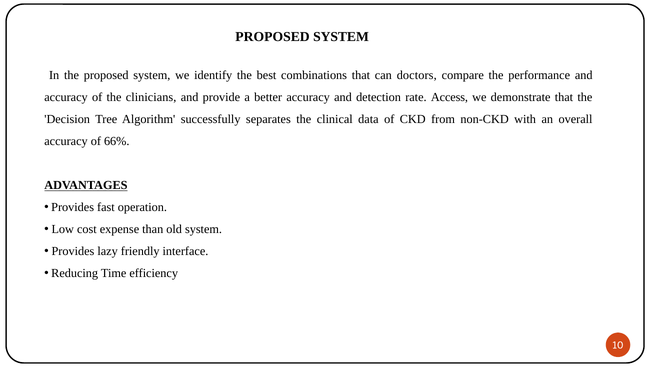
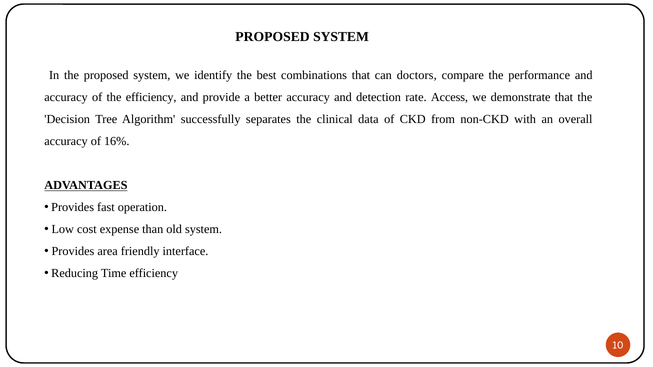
the clinicians: clinicians -> efficiency (151, 97)
66%: 66% -> 16% (117, 141)
lazy: lazy -> area (108, 252)
